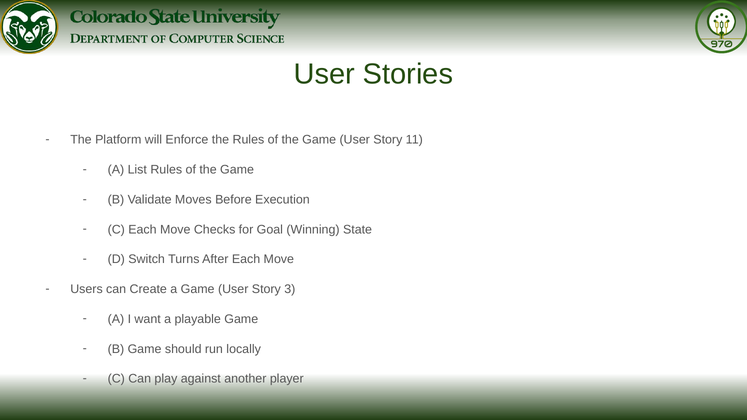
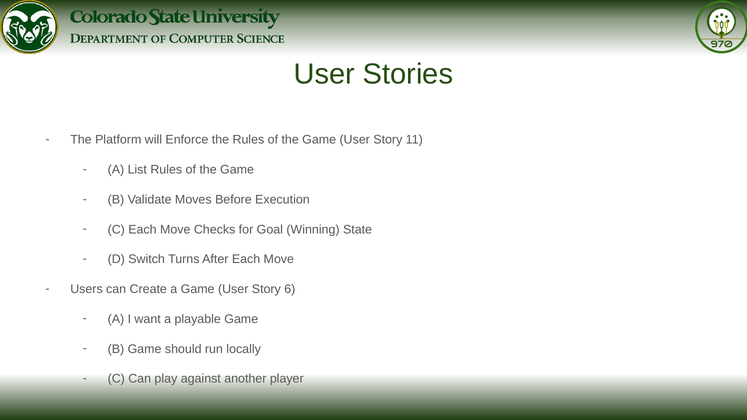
3: 3 -> 6 (290, 289)
